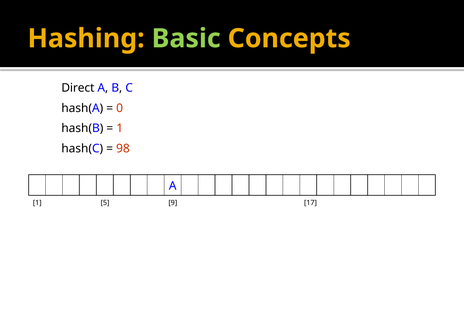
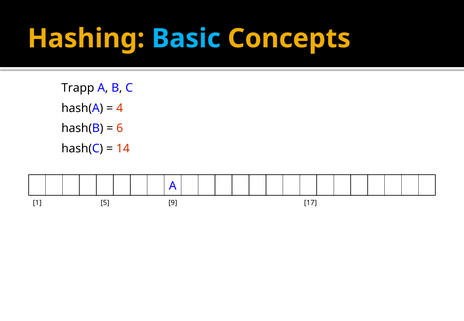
Basic colour: light green -> light blue (186, 38)
Direct: Direct -> Trapp (78, 88)
0: 0 -> 4 (120, 108)
1: 1 -> 6 (120, 129)
98: 98 -> 14 (123, 149)
